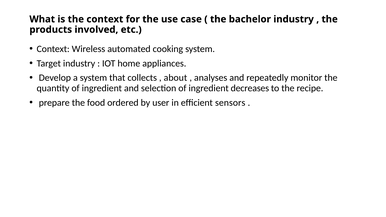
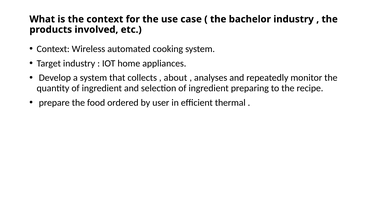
decreases: decreases -> preparing (250, 88)
sensors: sensors -> thermal (230, 103)
